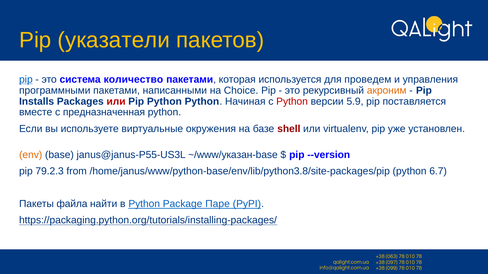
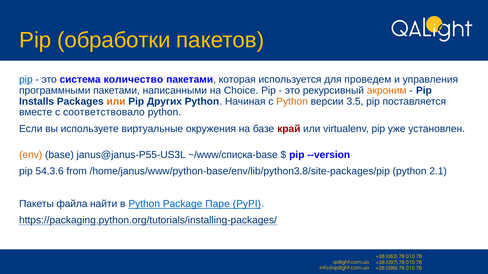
указатели: указатели -> обработки (114, 40)
или colour: red -> orange (116, 102)
Pip Python: Python -> Других (164, 102)
Python colour: red -> orange (292, 102)
5.9: 5.9 -> 3.5 (355, 102)
предназначенная: предназначенная -> соответствовало (104, 112)
shell: shell -> край (289, 129)
~/www/указан-base: ~/www/указан-base -> ~/www/списка-base (233, 155)
79.2.3: 79.2.3 -> 54.3.6 (50, 172)
6.7: 6.7 -> 2.1 (438, 172)
